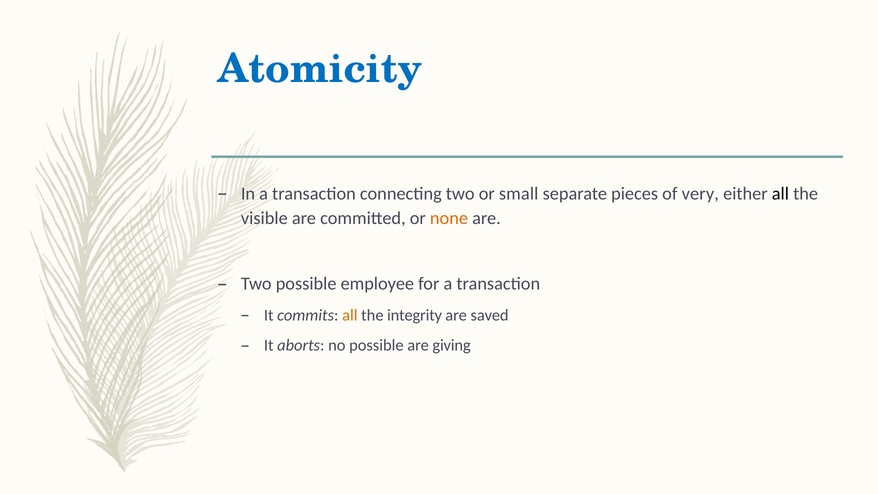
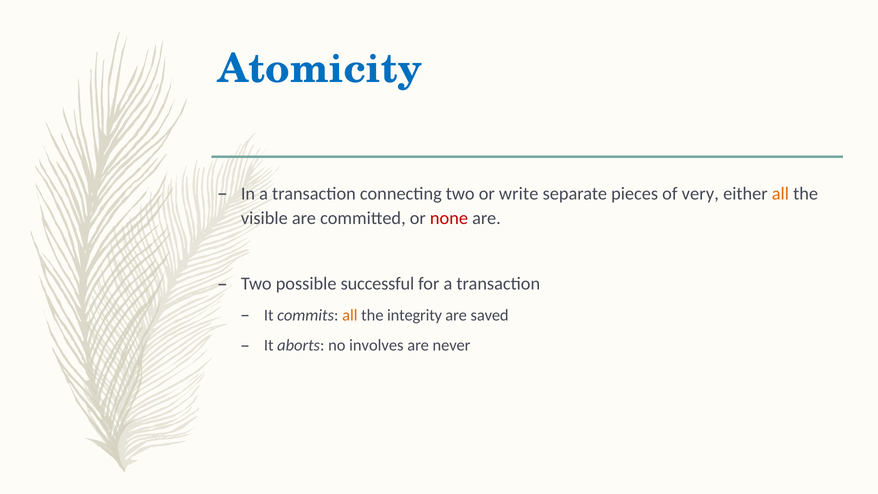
small: small -> write (519, 194)
all colour: black -> orange (780, 194)
none colour: orange -> red (449, 218)
employee: employee -> successful (377, 284)
no possible: possible -> involves (376, 345)
giving: giving -> never (452, 345)
